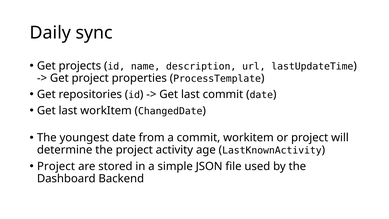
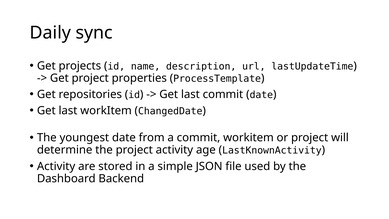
Project: Project -> Activity (56, 166)
